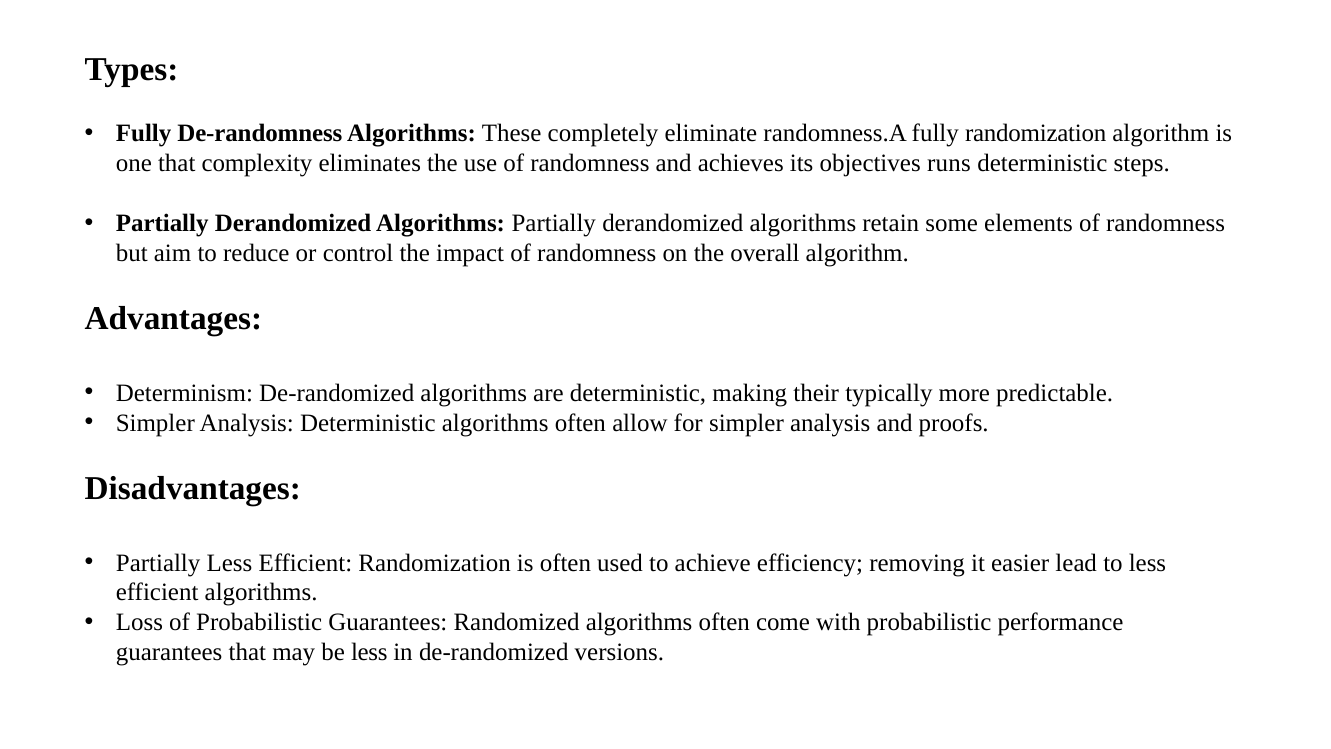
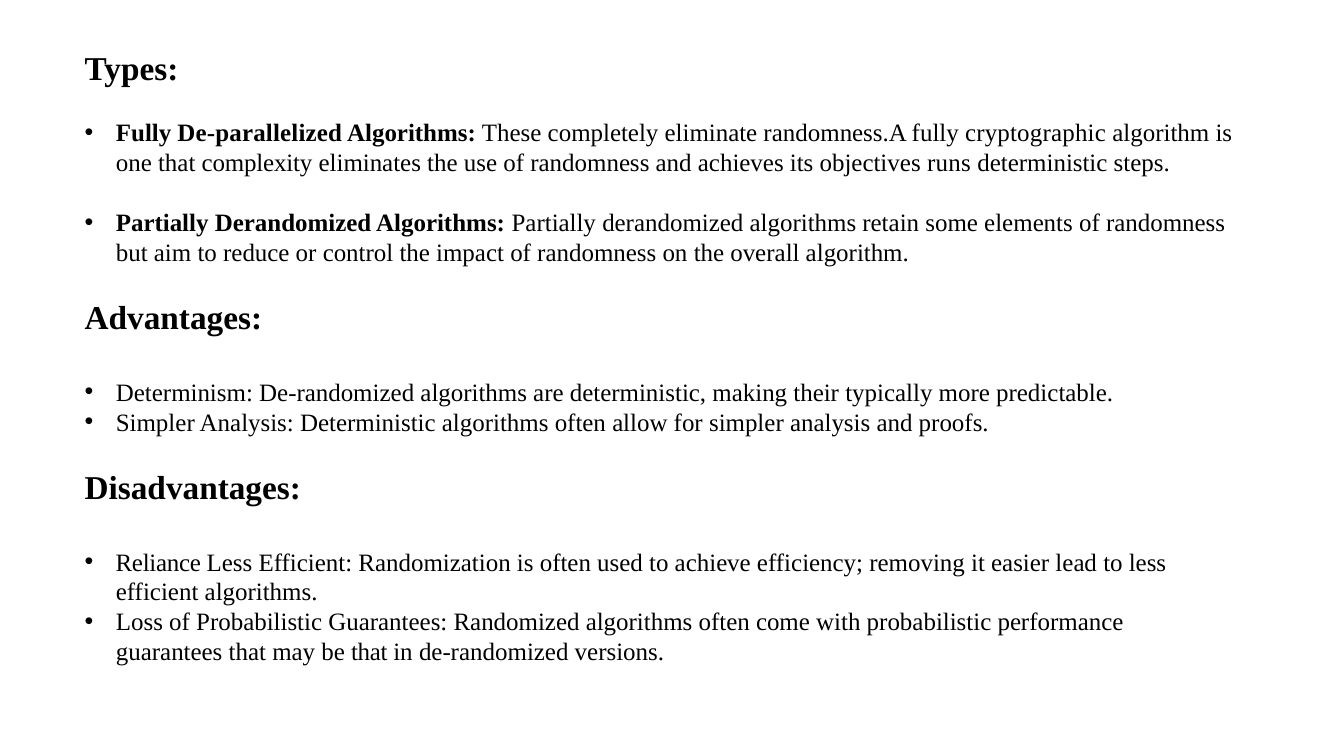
De-randomness: De-randomness -> De-parallelized (260, 133)
fully randomization: randomization -> cryptographic (1035, 133)
Partially: Partially -> Reliance (158, 563)
be less: less -> that (369, 652)
